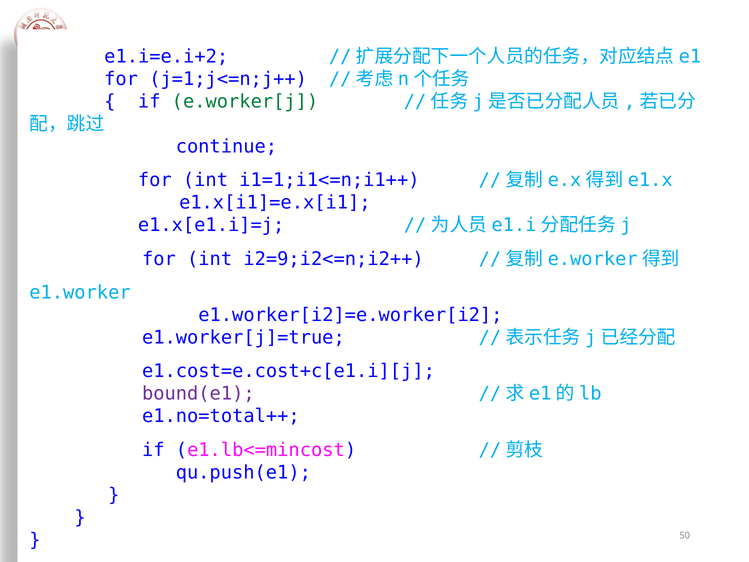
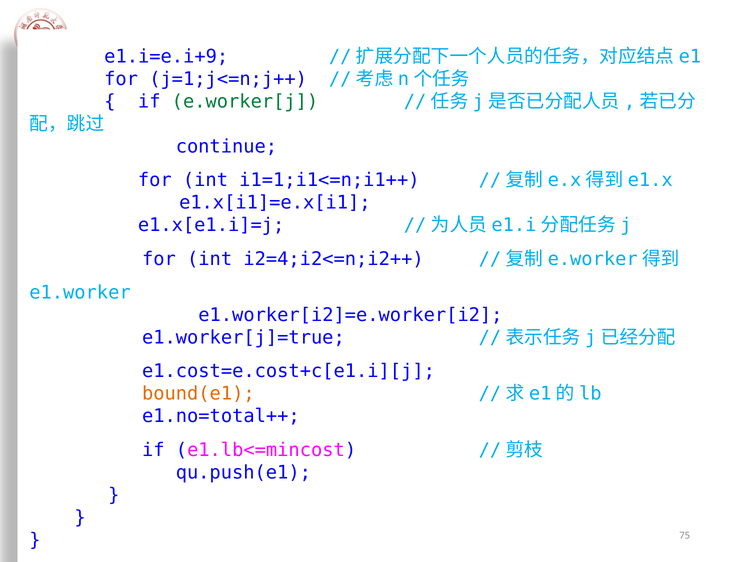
e1.i=e.i+2: e1.i=e.i+2 -> e1.i=e.i+9 (166, 57)
i2=9;i2<=n;i2++: i2=9;i2<=n;i2++ -> i2=4;i2<=n;i2++ (334, 259)
bound(e1 colour: purple -> orange (198, 394)
50: 50 -> 75 (685, 536)
